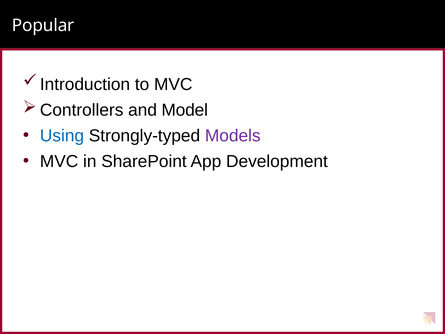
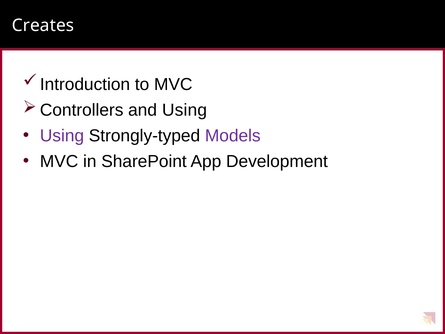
Popular: Popular -> Creates (43, 25)
and Model: Model -> Using (185, 110)
Using colour: blue -> purple (62, 136)
